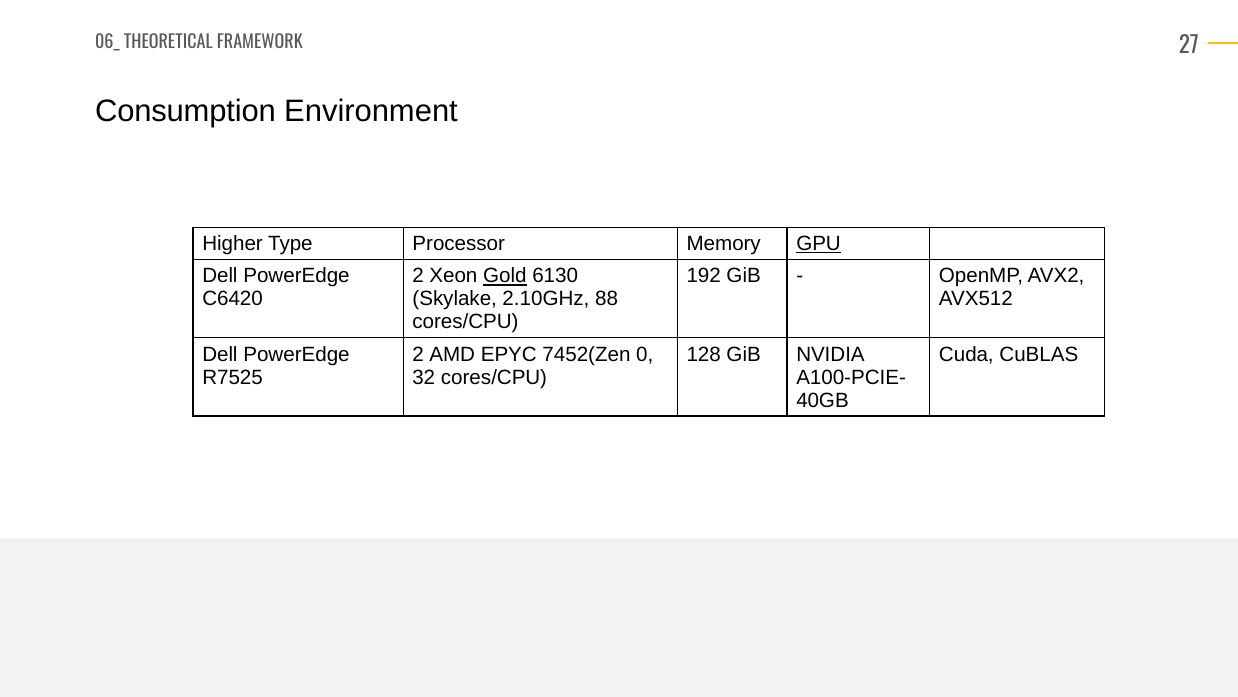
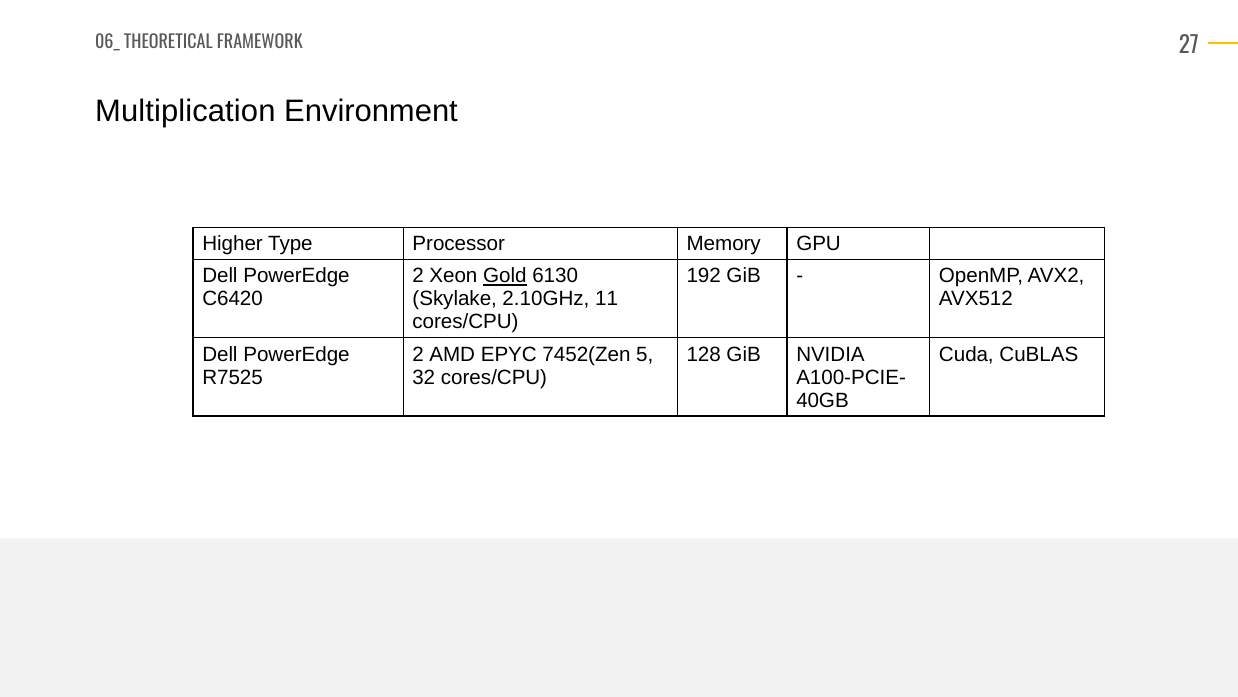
Consumption: Consumption -> Multiplication (185, 111)
GPU underline: present -> none (819, 244)
88: 88 -> 11 (607, 299)
0: 0 -> 5 (645, 354)
